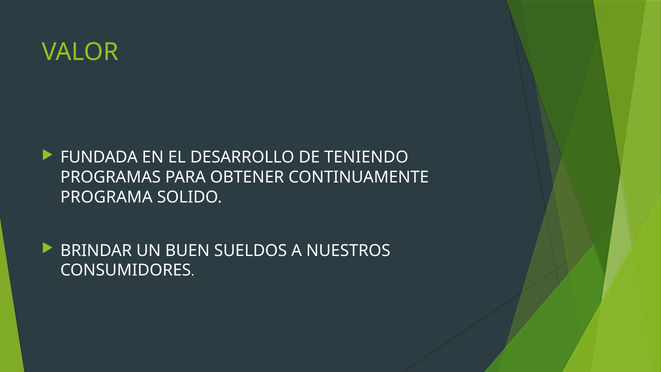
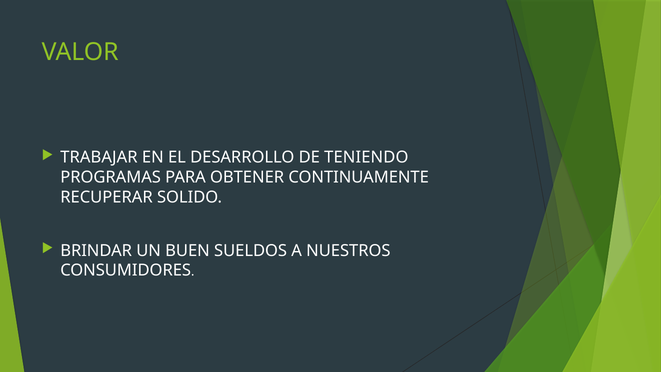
FUNDADA: FUNDADA -> TRABAJAR (99, 157)
PROGRAMA: PROGRAMA -> RECUPERAR (106, 197)
